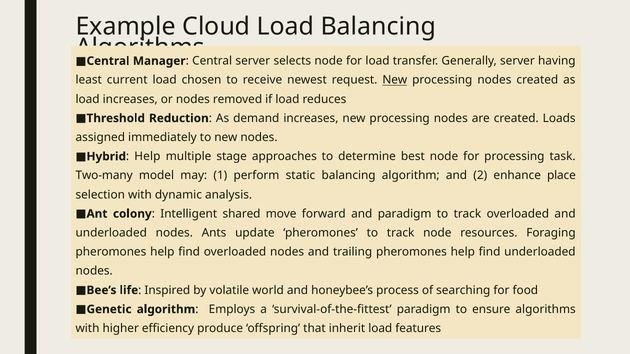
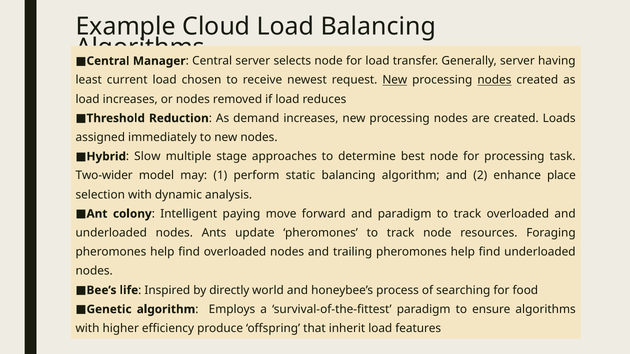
nodes underline: none -> present (494, 80)
Help: Help -> Slow (147, 157)
Two-many: Two-many -> Two-wider (104, 176)
shared: shared -> paying (241, 214)
volatile: volatile -> directly (229, 290)
